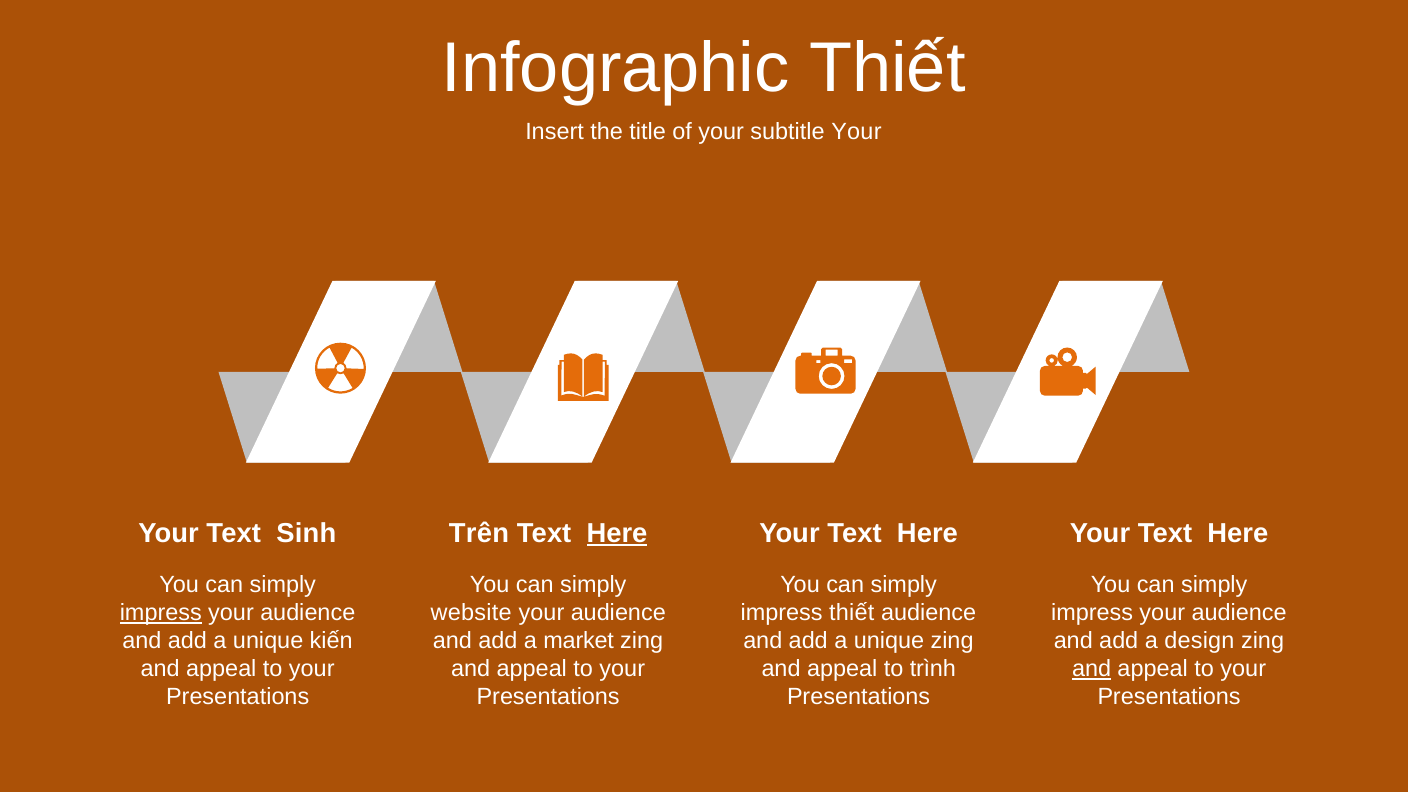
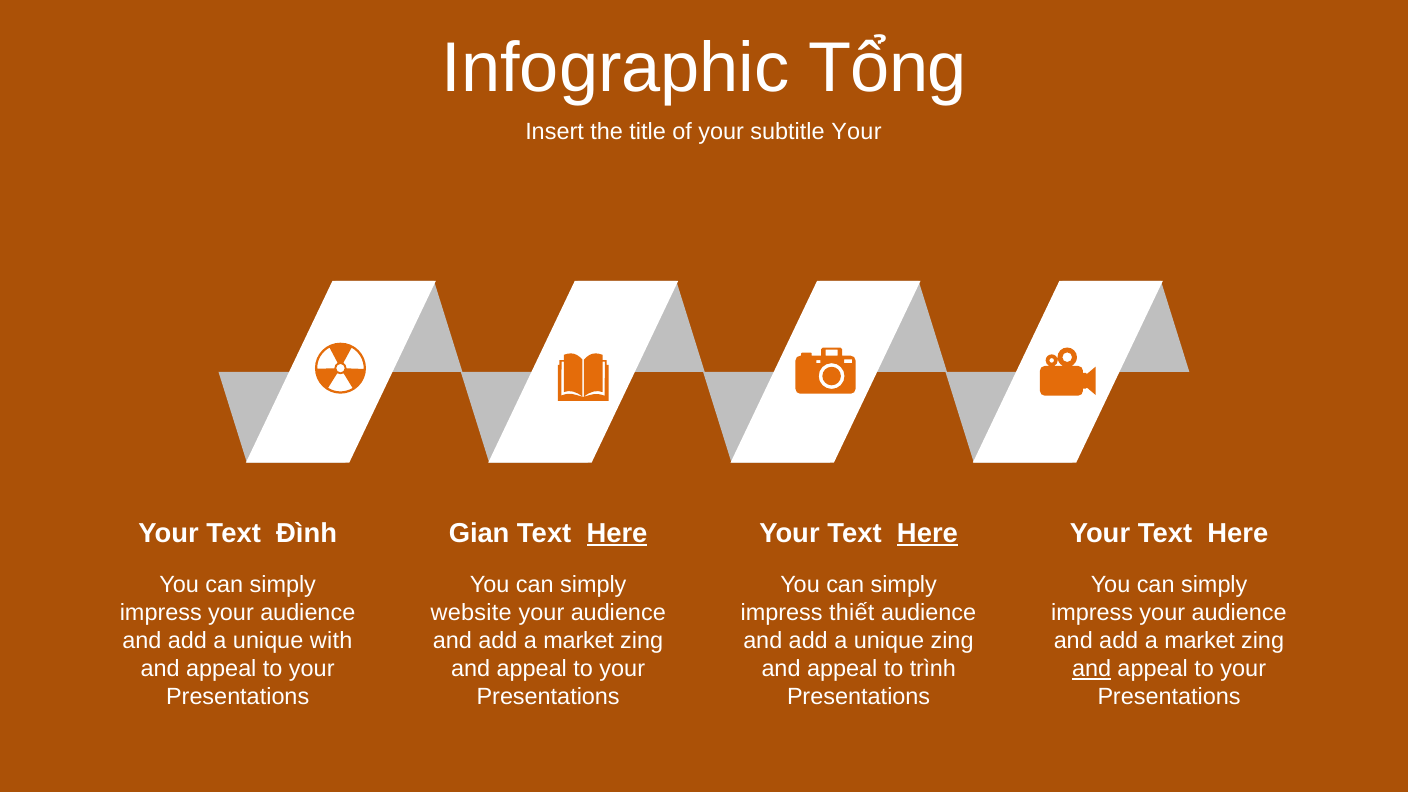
Infographic Thiết: Thiết -> Tổng (888, 68)
Sinh: Sinh -> Đình (307, 534)
Trên: Trên -> Gian (479, 534)
Here underline: none -> present (927, 534)
impress underline: present -> none (161, 613)
kiến: kiến -> with (331, 641)
design: design -> market (1200, 641)
